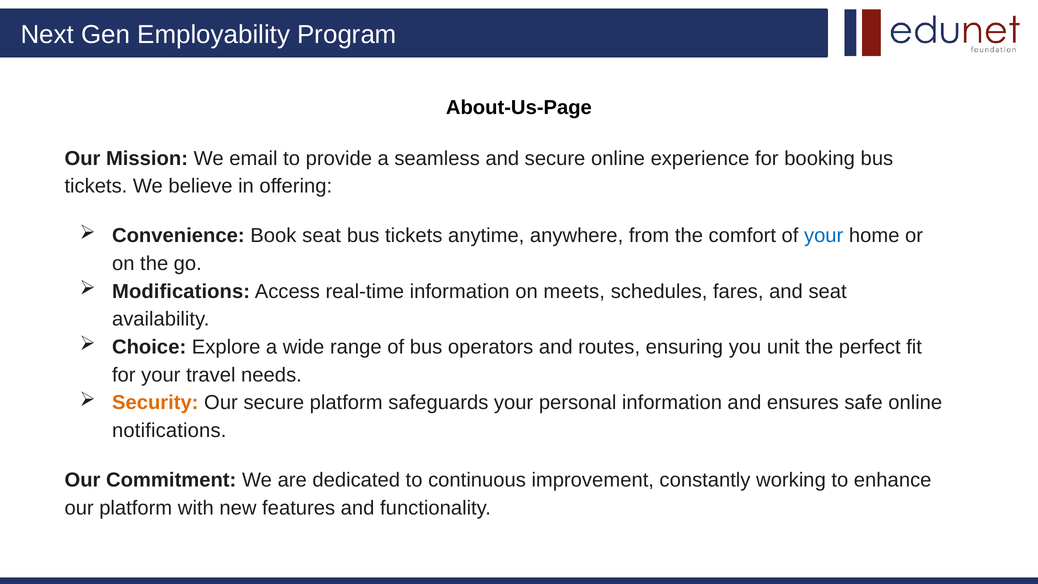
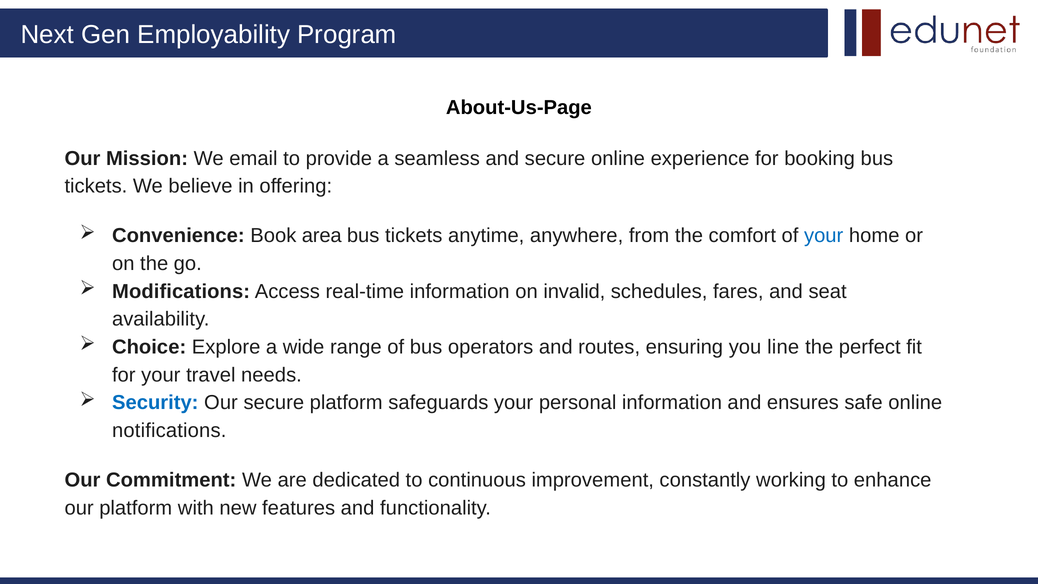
Book seat: seat -> area (322, 236)
meets: meets -> invalid (574, 291)
unit: unit -> line (783, 347)
Security colour: orange -> blue (155, 403)
